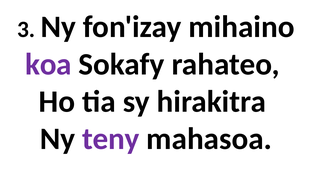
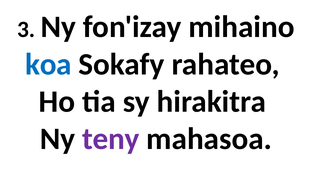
koa colour: purple -> blue (48, 64)
